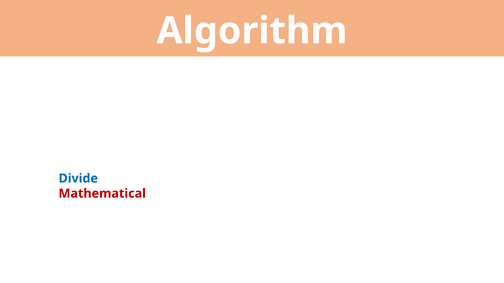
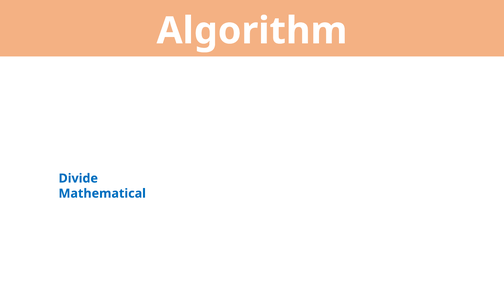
Mathematical colour: red -> blue (102, 194)
